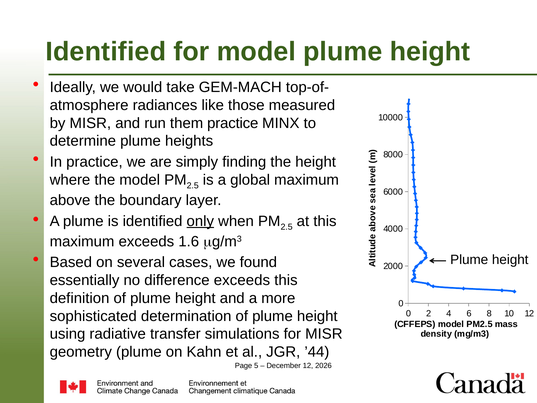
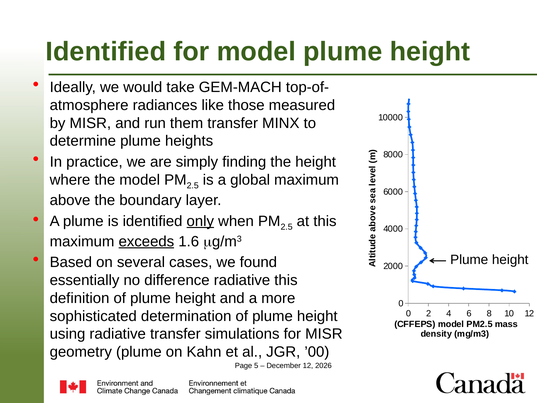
them practice: practice -> transfer (233, 123)
exceeds underline: none -> present (146, 241)
difference exceeds: exceeds -> radiative (242, 280)
’44: ’44 -> ’00 (317, 352)
